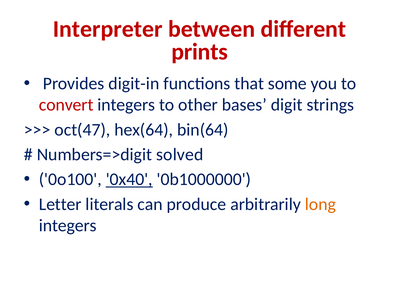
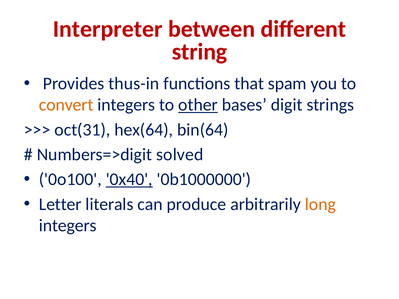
prints: prints -> string (200, 52)
digit-in: digit-in -> thus-in (134, 84)
some: some -> spam (287, 84)
convert colour: red -> orange (66, 105)
other underline: none -> present (198, 105)
oct(47: oct(47 -> oct(31 (82, 130)
